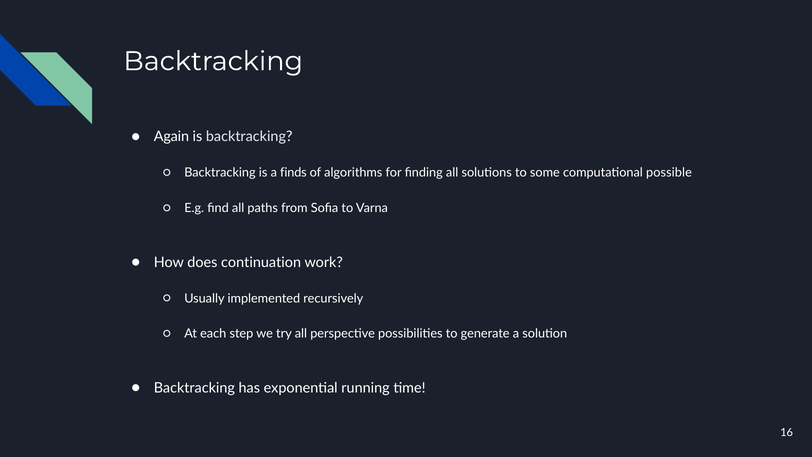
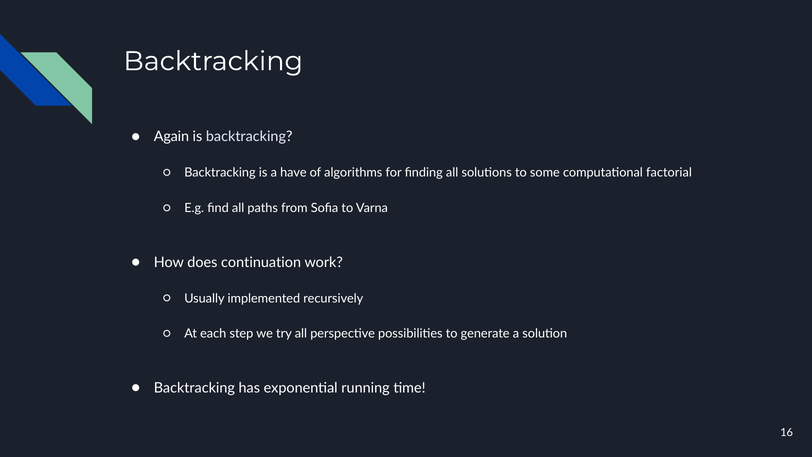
finds: finds -> have (293, 173)
possible: possible -> factorial (669, 173)
